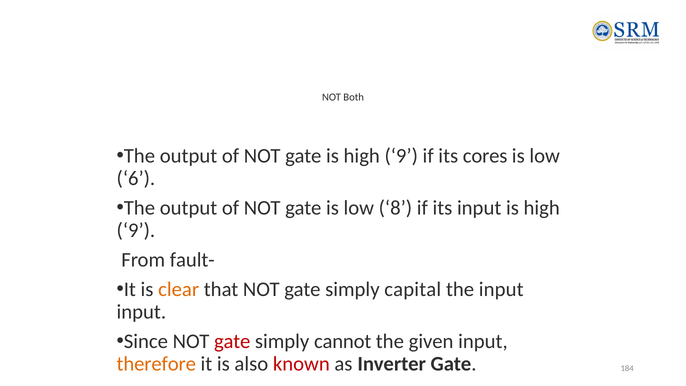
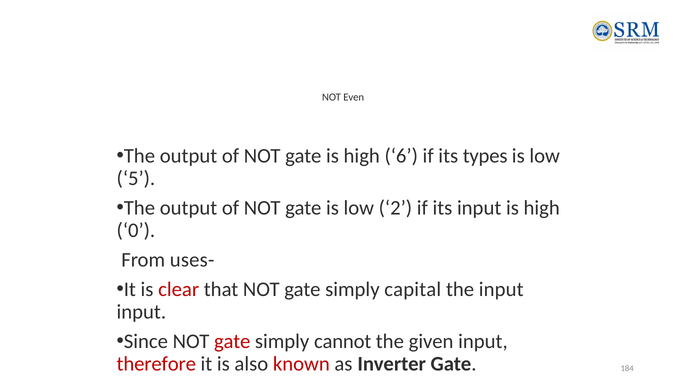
Both: Both -> Even (354, 97)
gate is high 9: 9 -> 6 (401, 156)
cores: cores -> types (485, 156)
6: 6 -> 5 (136, 178)
8: 8 -> 2 (395, 208)
9: 9 -> 0 (136, 230)
fault-: fault- -> uses- (192, 260)
clear colour: orange -> red (179, 289)
therefore colour: orange -> red (156, 364)
